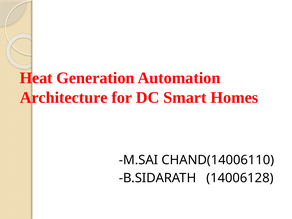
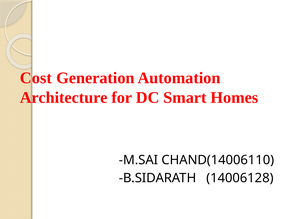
Heat: Heat -> Cost (36, 78)
